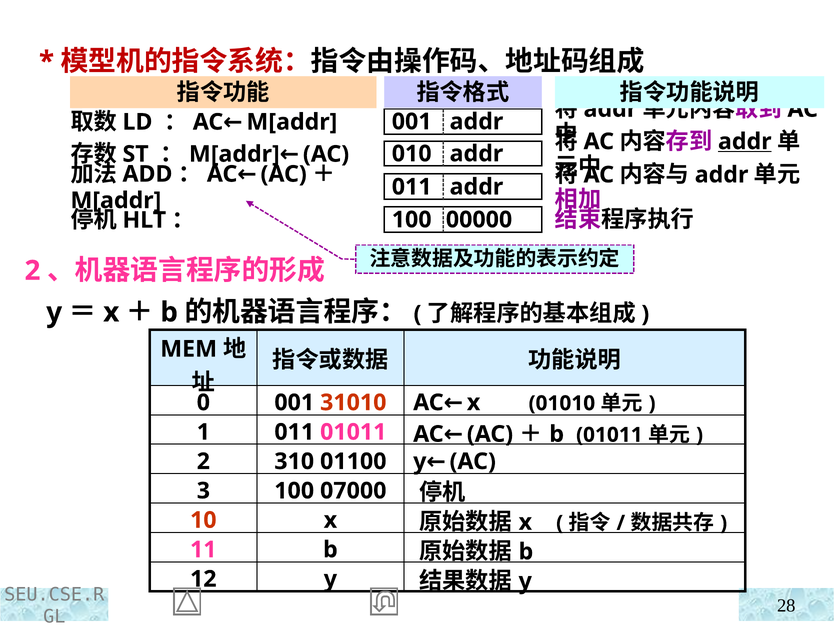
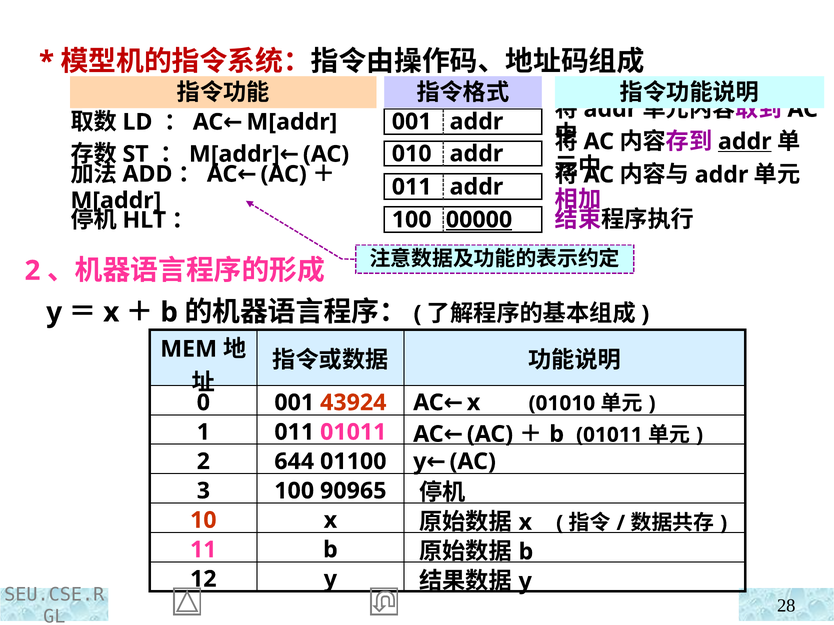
00000 underline: none -> present (479, 220)
31010: 31010 -> 43924 (353, 403)
310: 310 -> 644 (294, 462)
07000: 07000 -> 90965 (353, 491)
